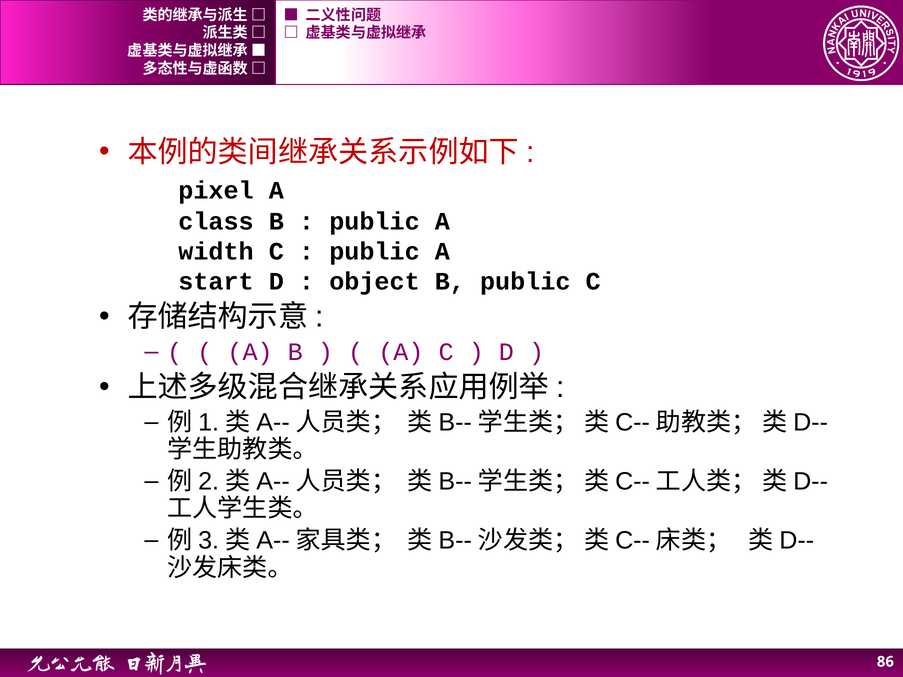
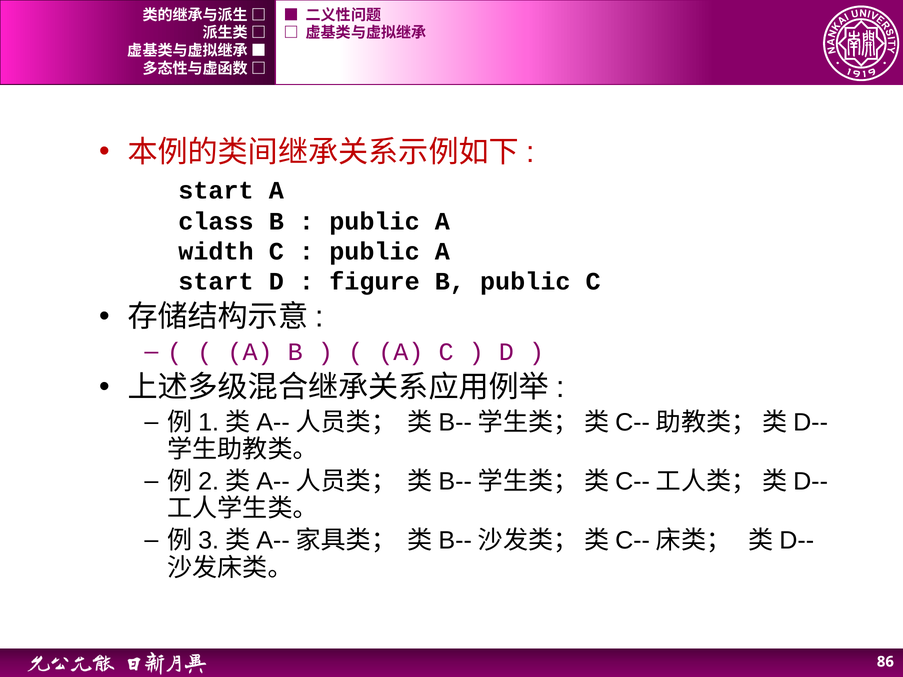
pixel: pixel -> start (216, 190)
object: object -> figure (374, 282)
